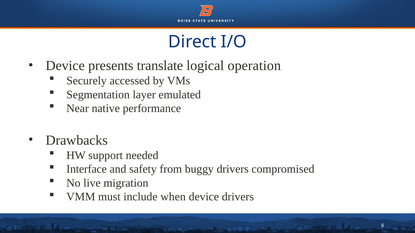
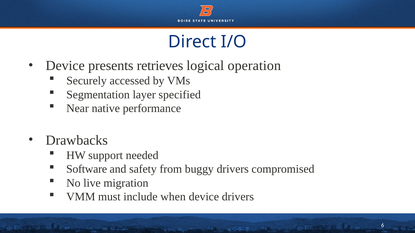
translate: translate -> retrieves (160, 66)
emulated: emulated -> specified (180, 95)
Interface: Interface -> Software (87, 169)
